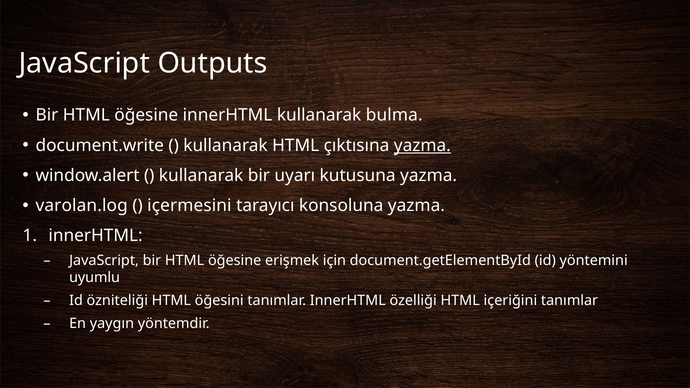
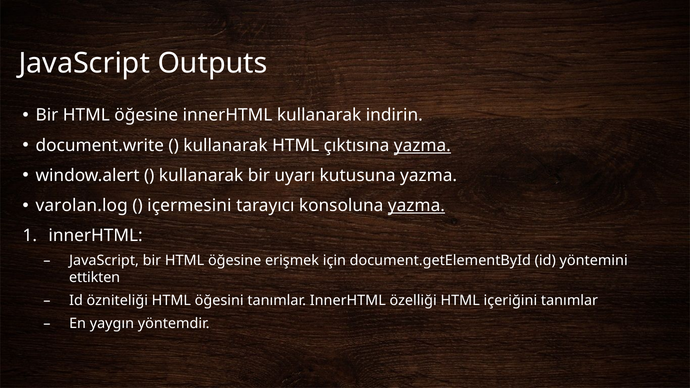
bulma: bulma -> indirin (394, 115)
yazma underline: none -> present (416, 206)
uyumlu: uyumlu -> ettikten (95, 278)
